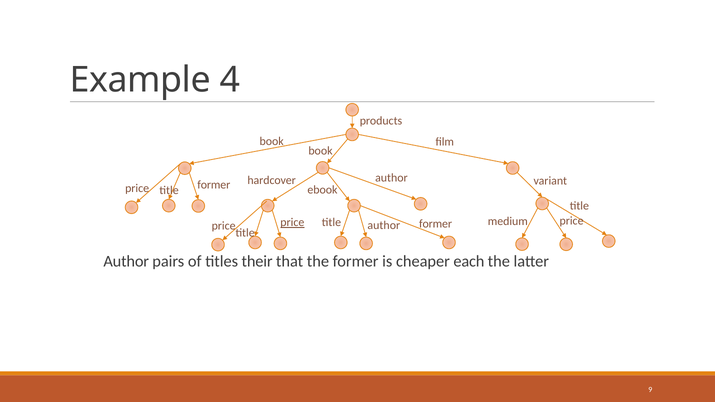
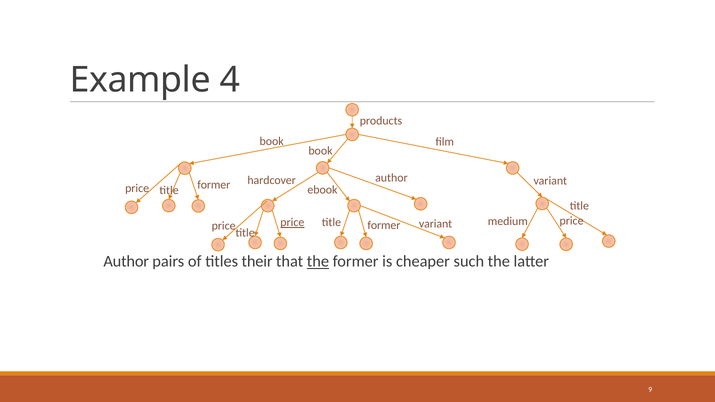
author: author -> former (384, 225)
former: former -> variant (436, 224)
the underline: none -> present (318, 261)
each: each -> such (469, 261)
